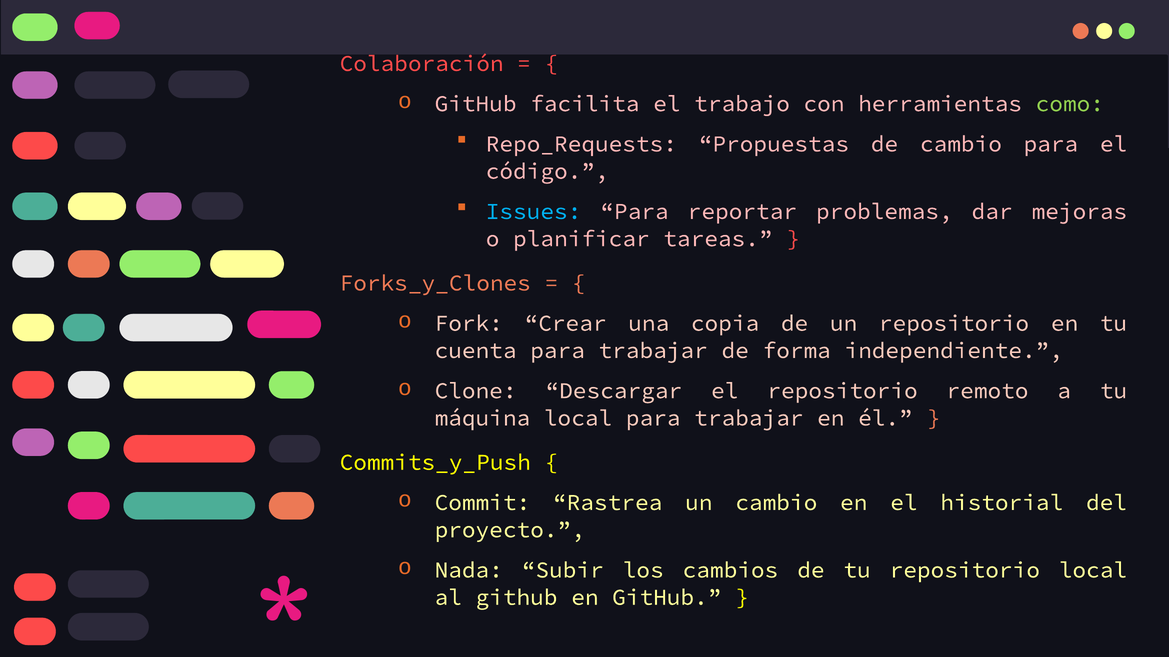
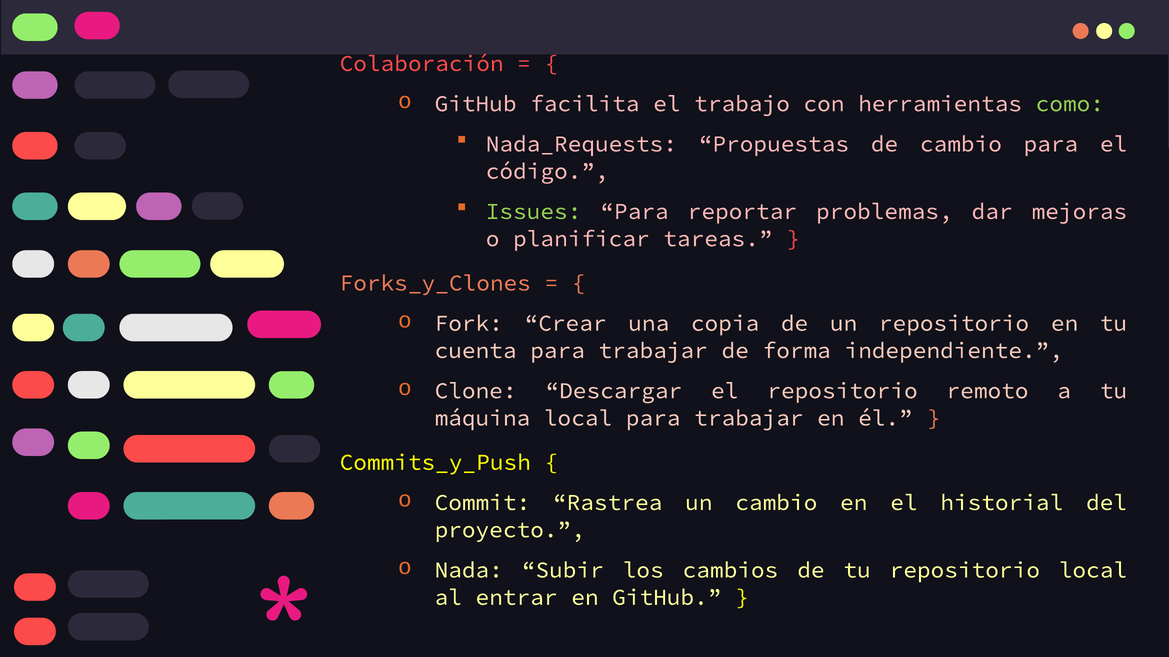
Repo_Requests: Repo_Requests -> Nada_Requests (581, 144)
Issues colour: light blue -> light green (534, 212)
al github: github -> entrar (516, 598)
